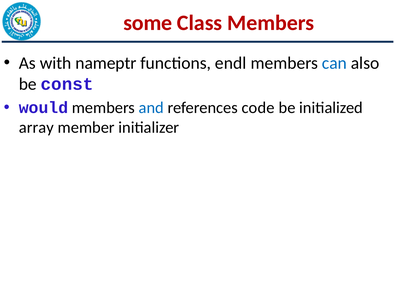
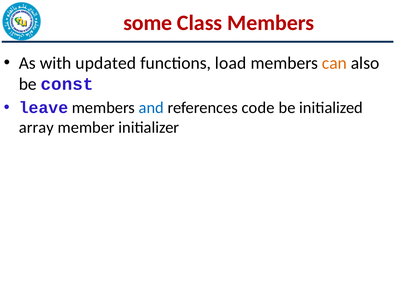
nameptr: nameptr -> updated (106, 63)
endl: endl -> load (231, 63)
can colour: blue -> orange (334, 63)
would: would -> leave (43, 108)
